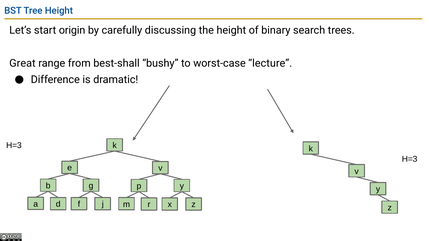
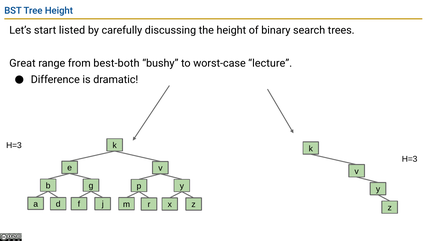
origin: origin -> listed (72, 30)
best-shall: best-shall -> best-both (116, 63)
